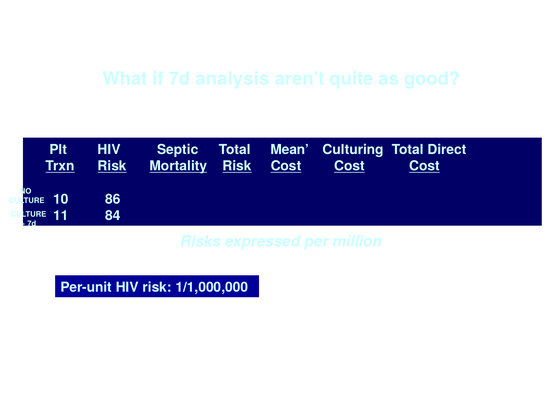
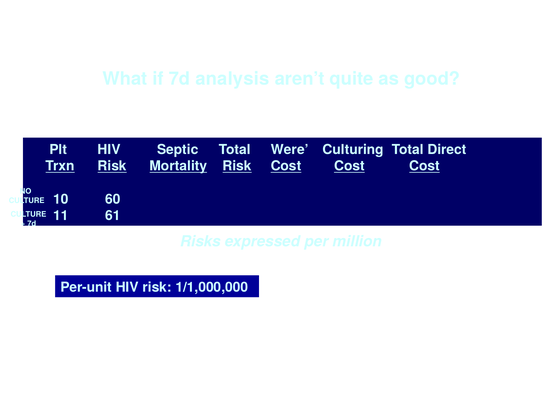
Mean: Mean -> Were (290, 150)
86: 86 -> 60 (113, 199)
84: 84 -> 61 (113, 216)
